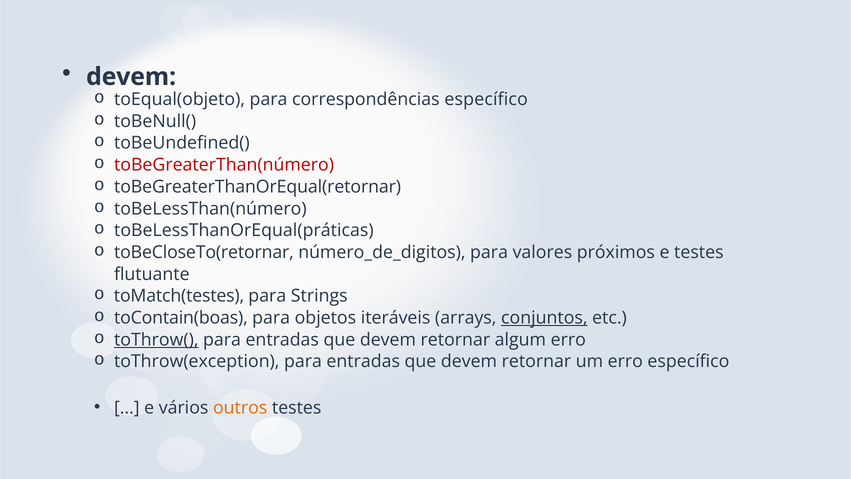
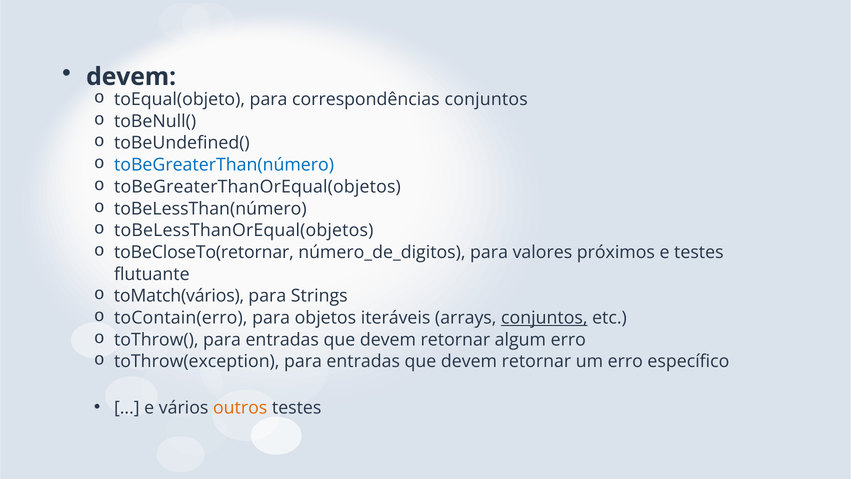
correspondências específico: específico -> conjuntos (486, 99)
toBeGreaterThan(número colour: red -> blue (224, 165)
toBeGreaterThanOrEqual(retornar: toBeGreaterThanOrEqual(retornar -> toBeGreaterThanOrEqual(objetos (257, 187)
toBeLessThanOrEqual(práticas: toBeLessThanOrEqual(práticas -> toBeLessThanOrEqual(objetos (244, 230)
toMatch(testes: toMatch(testes -> toMatch(vários (179, 296)
toContain(boas: toContain(boas -> toContain(erro (181, 318)
toThrow( underline: present -> none (156, 340)
